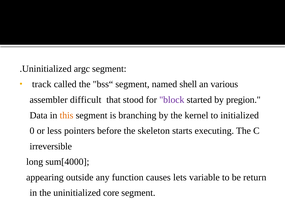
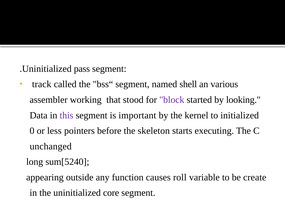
argc: argc -> pass (82, 69)
difficult: difficult -> working (86, 100)
pregion: pregion -> looking (243, 100)
this colour: orange -> purple (67, 115)
branching: branching -> important (137, 115)
irreversible: irreversible -> unchanged (51, 146)
sum[4000: sum[4000 -> sum[5240 (67, 162)
lets: lets -> roll (180, 177)
return: return -> create (255, 177)
